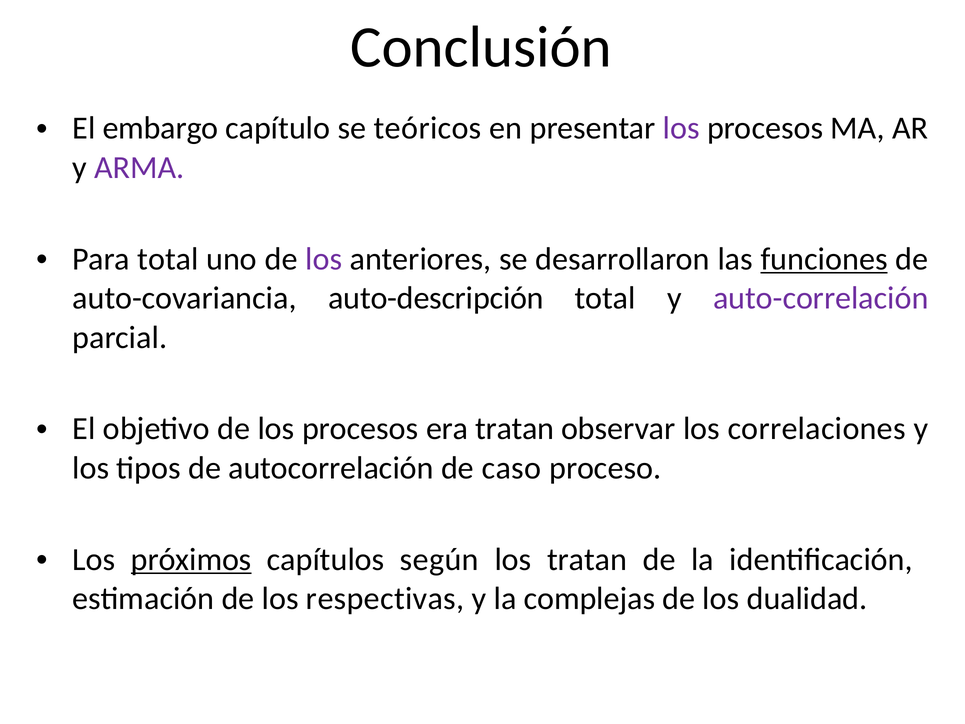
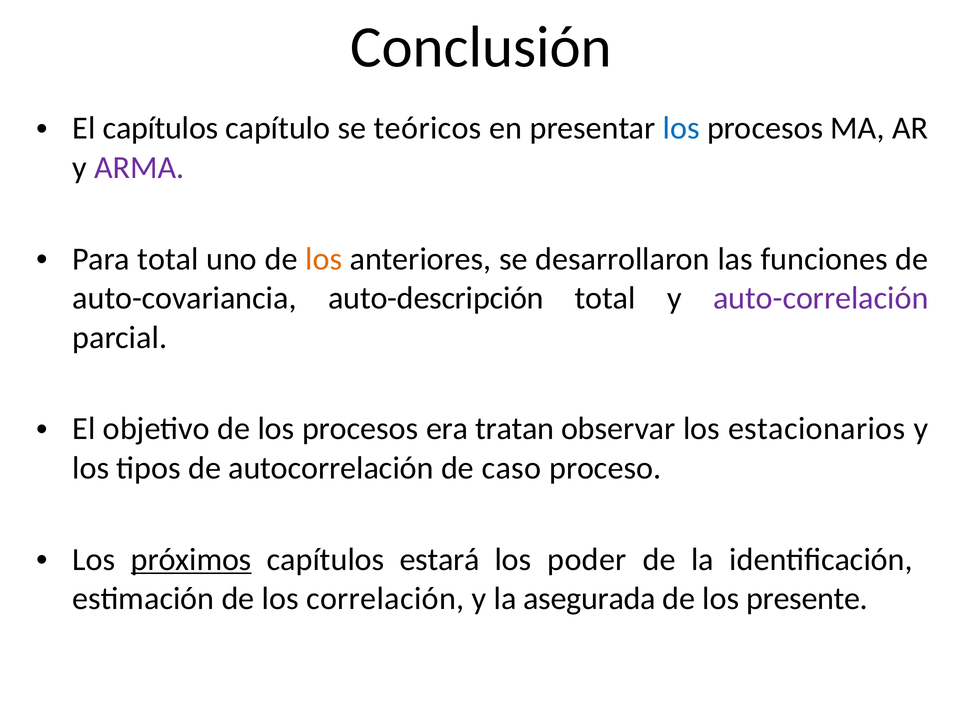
El embargo: embargo -> capítulos (161, 128)
los colour: purple -> blue (681, 128)
los colour: purple -> orange (324, 259)
funciones underline: present -> none (824, 259)
correlaciones: correlaciones -> estacionarios (817, 429)
según: según -> estará (440, 559)
los tratan: tratan -> poder (587, 559)
respectivas: respectivas -> correlación (385, 598)
complejas: complejas -> asegurada (590, 598)
dualidad: dualidad -> presente (807, 598)
